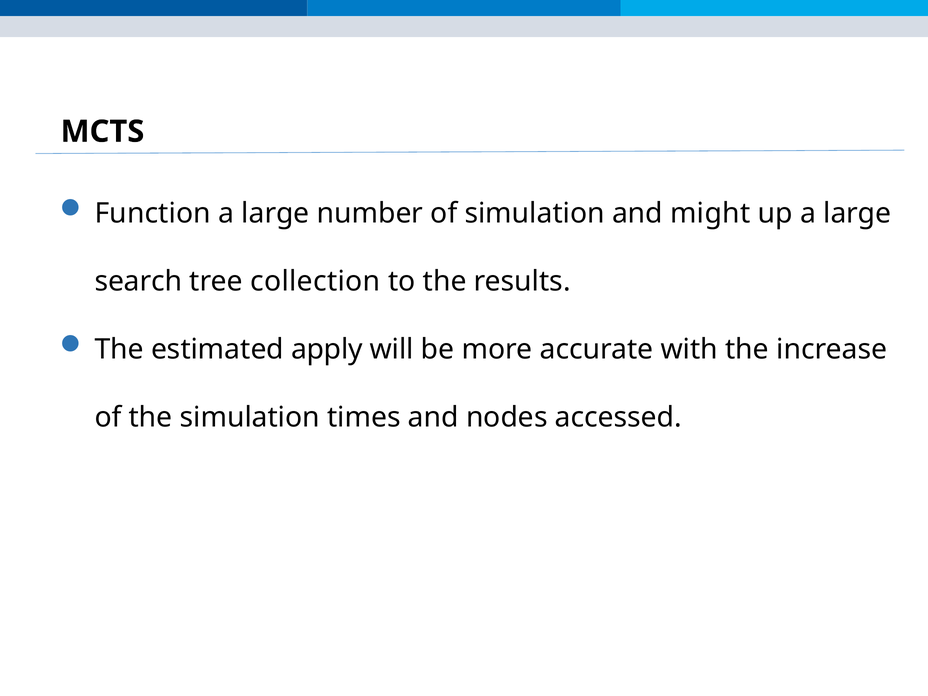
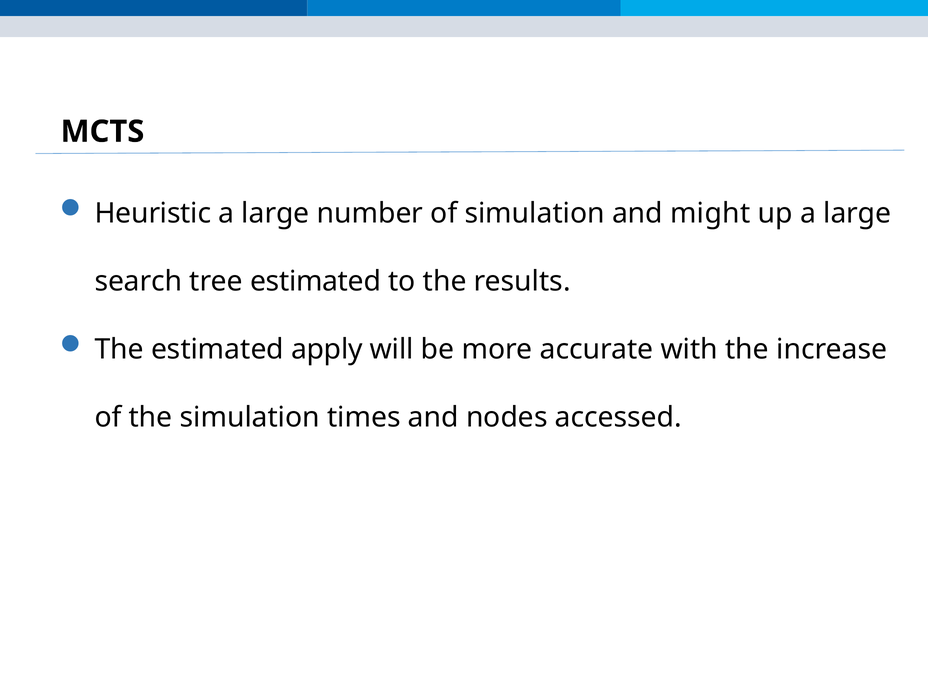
Function: Function -> Heuristic (153, 213)
tree collection: collection -> estimated (316, 281)
